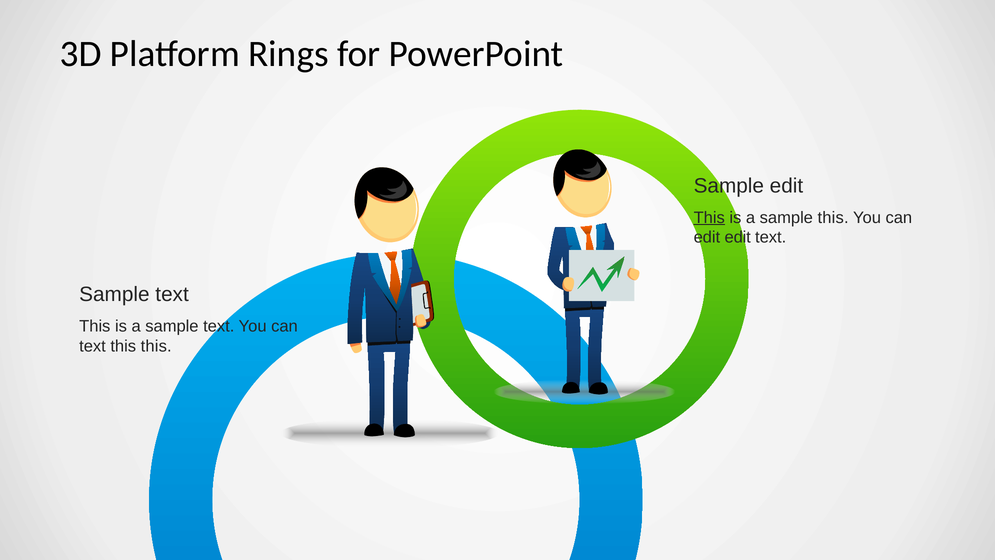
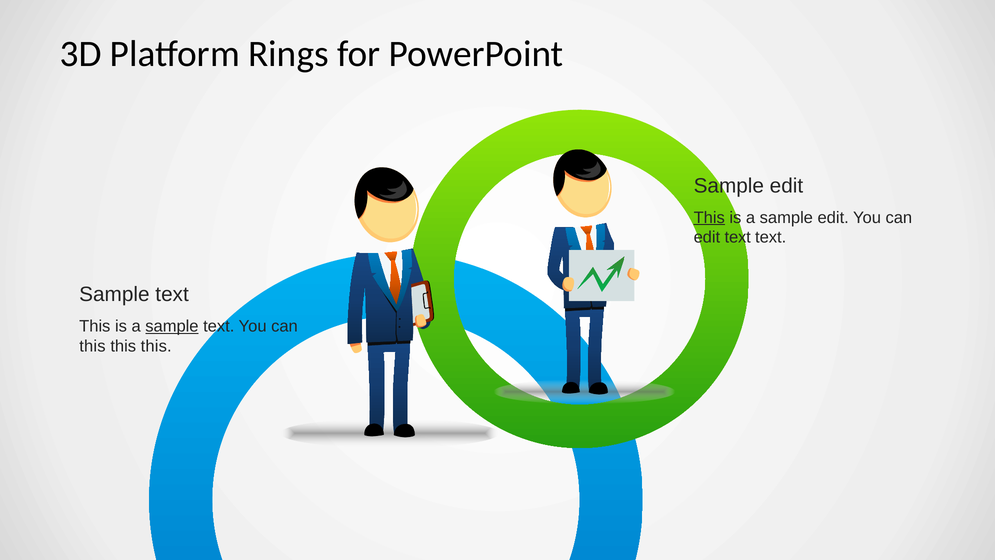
a sample this: this -> edit (833, 218)
edit edit: edit -> text (738, 237)
sample underline: none -> present (172, 326)
text: text -> this (92, 346)
